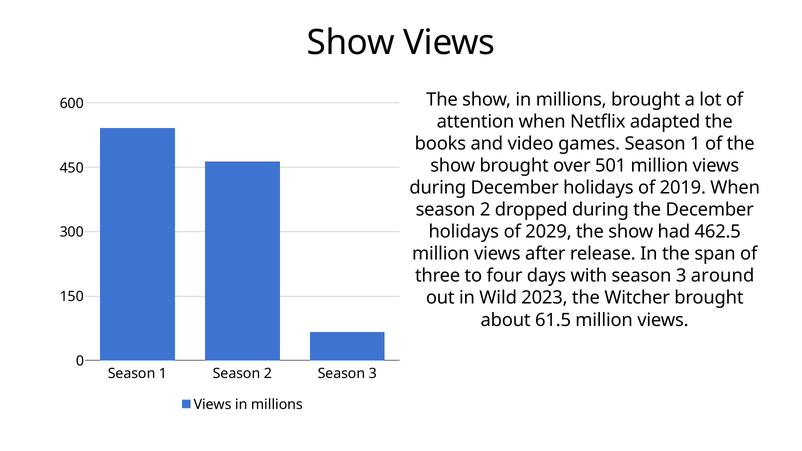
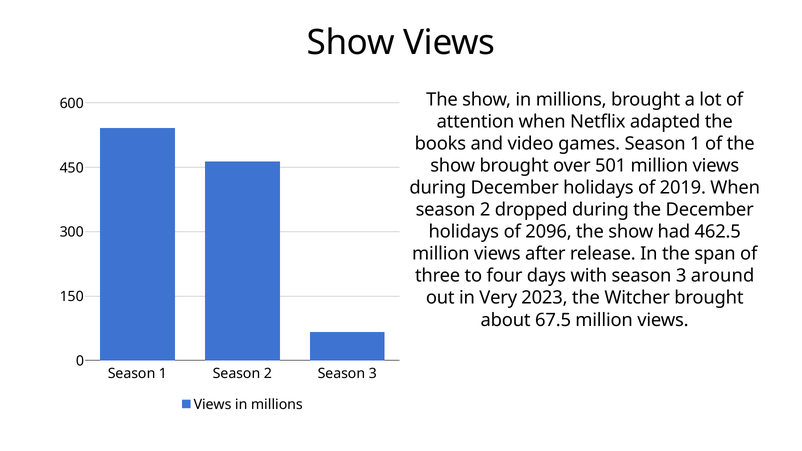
2029: 2029 -> 2096 (548, 232)
Wild: Wild -> Very (498, 298)
61.5: 61.5 -> 67.5 (553, 320)
